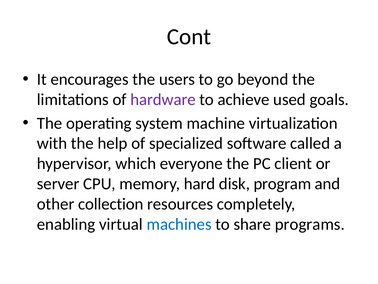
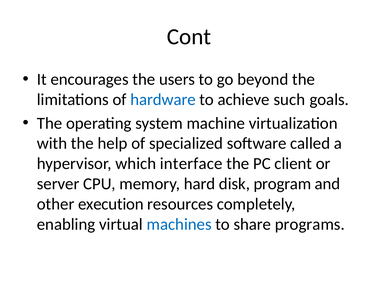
hardware colour: purple -> blue (163, 99)
used: used -> such (289, 99)
everyone: everyone -> interface (191, 163)
collection: collection -> execution (111, 204)
